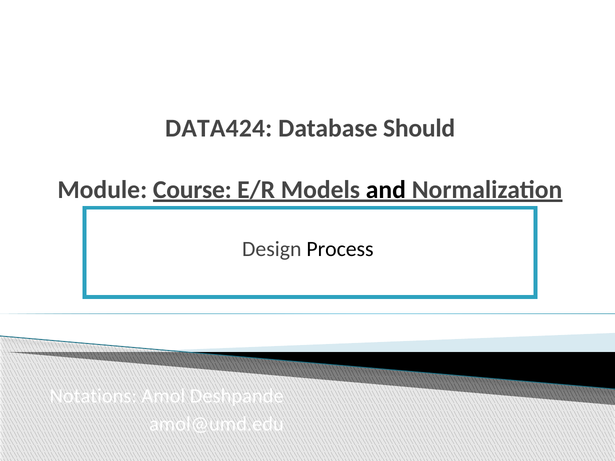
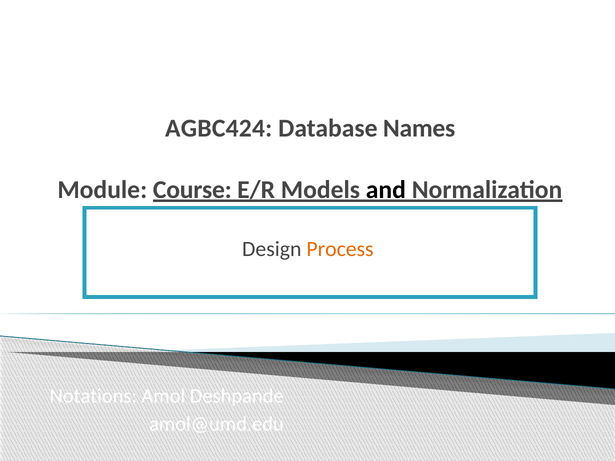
DATA424: DATA424 -> AGBC424 (219, 129)
Should: Should -> Names (419, 129)
Process colour: black -> orange (340, 249)
